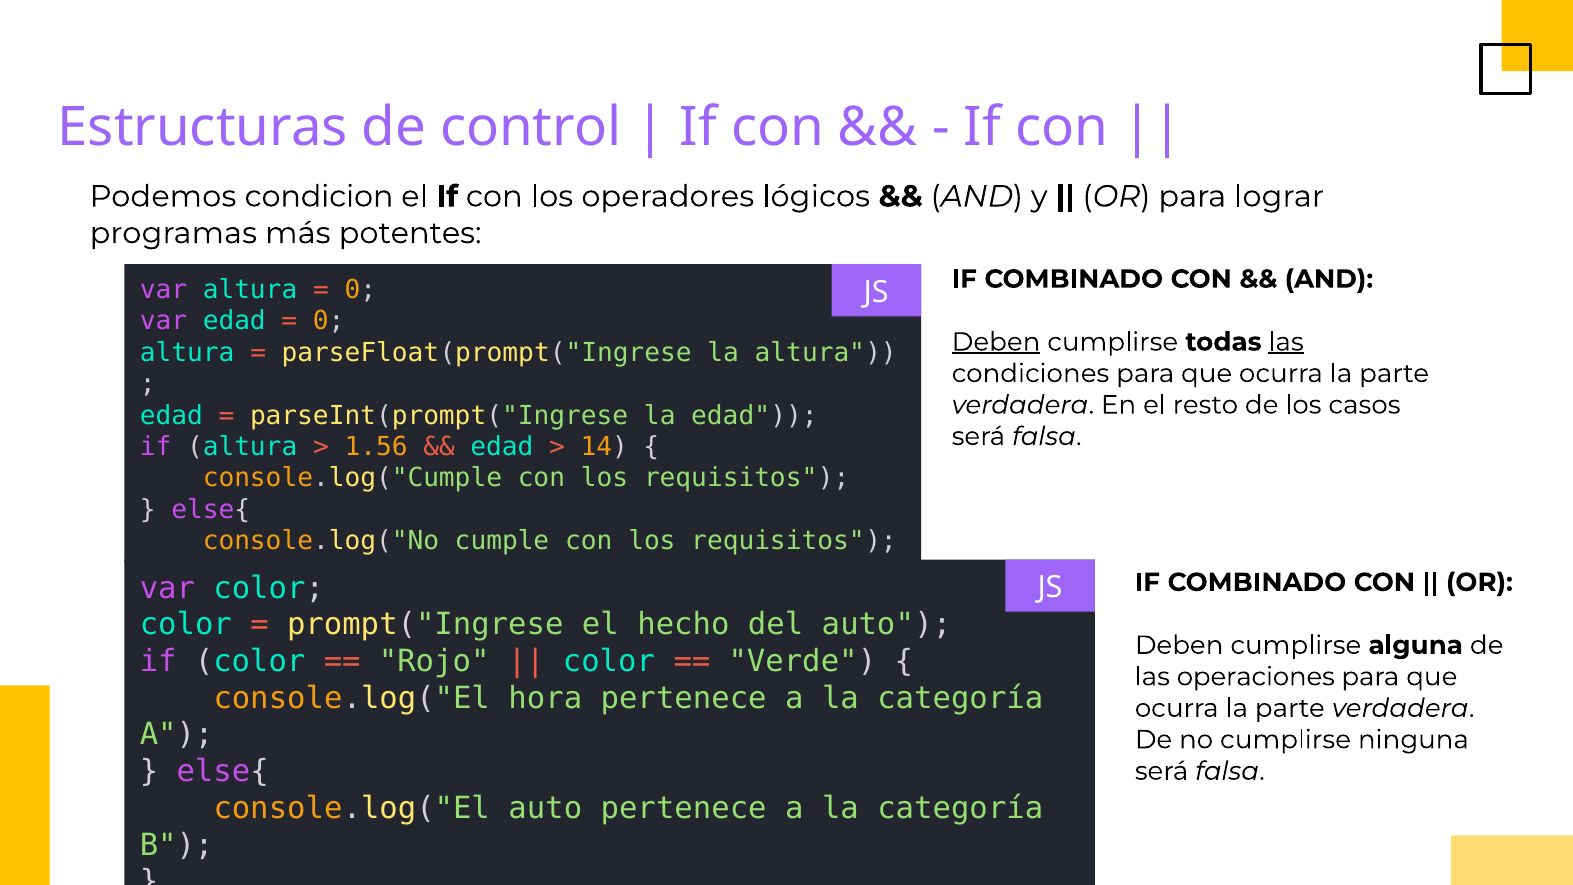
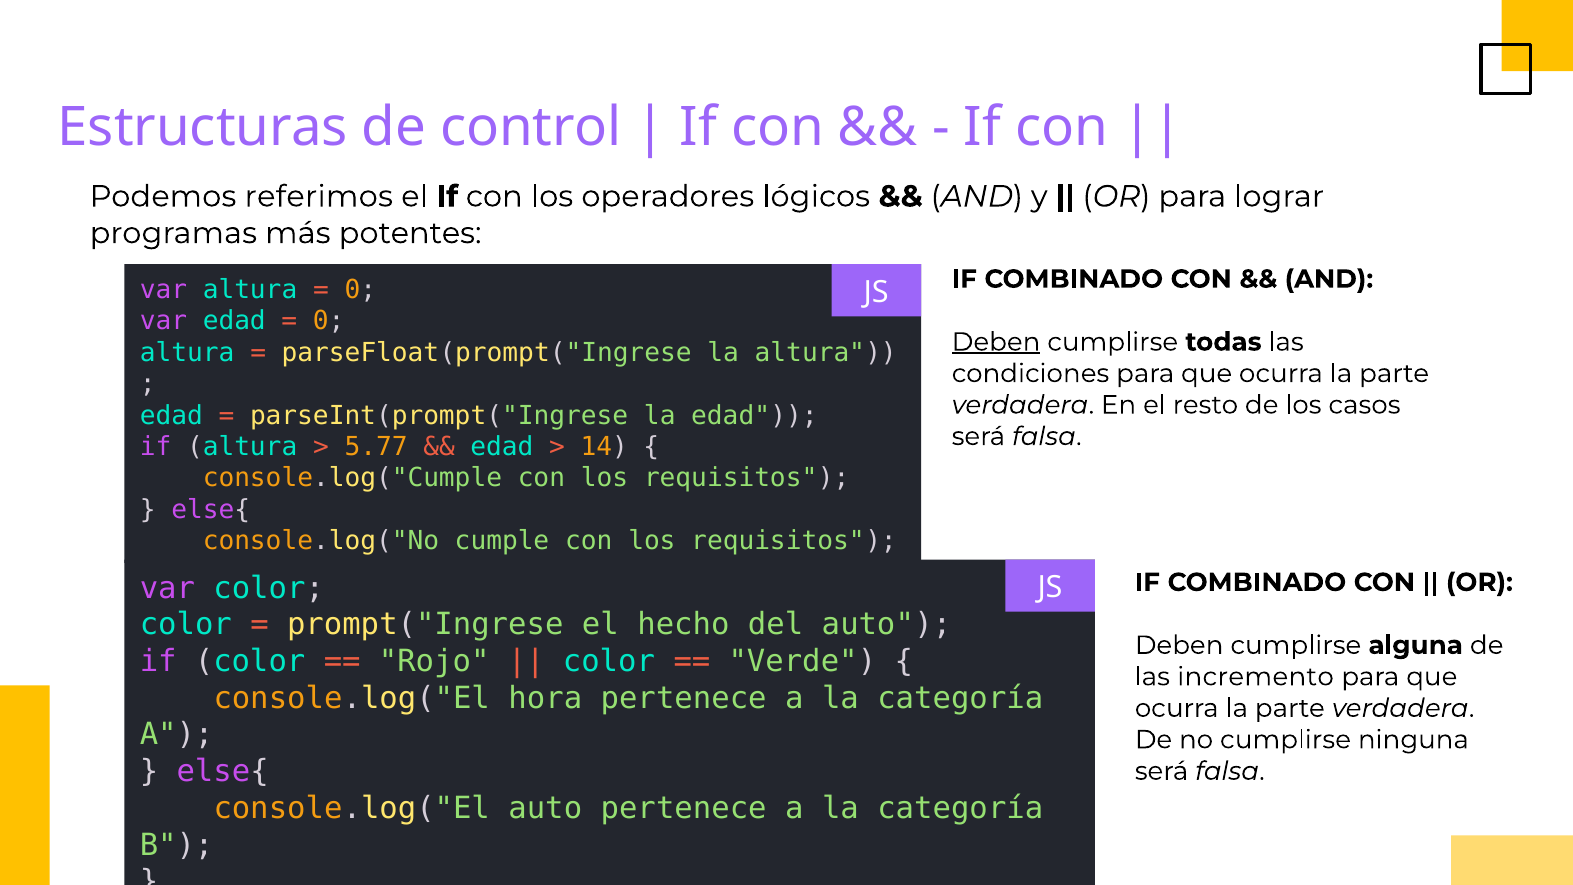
condicion: condicion -> referimos (319, 196)
las underline: present -> none (1286, 342)
1.56: 1.56 -> 5.77 (376, 447)
operaciones: operaciones -> incremento (1256, 677)
